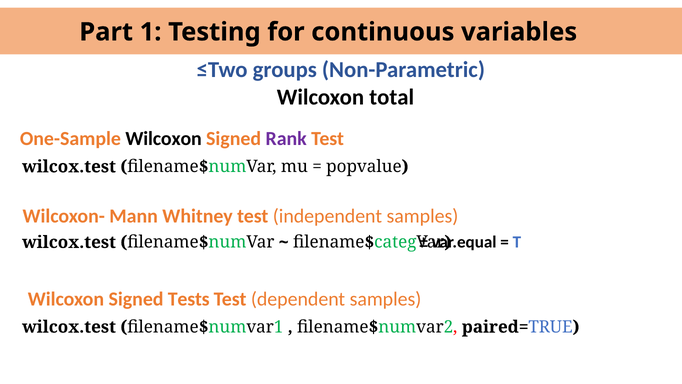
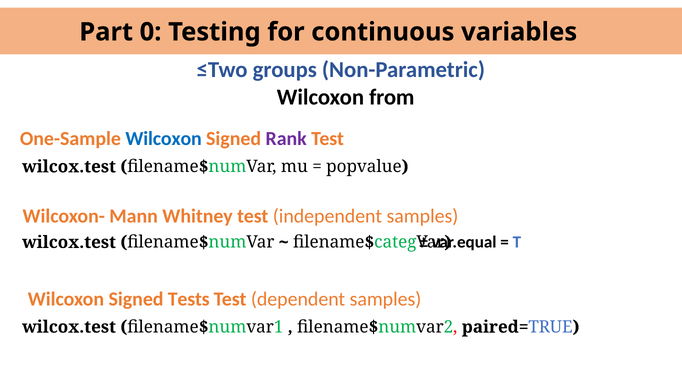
1: 1 -> 0 (151, 32)
total: total -> from (392, 97)
Wilcoxon colour: black -> blue (164, 138)
